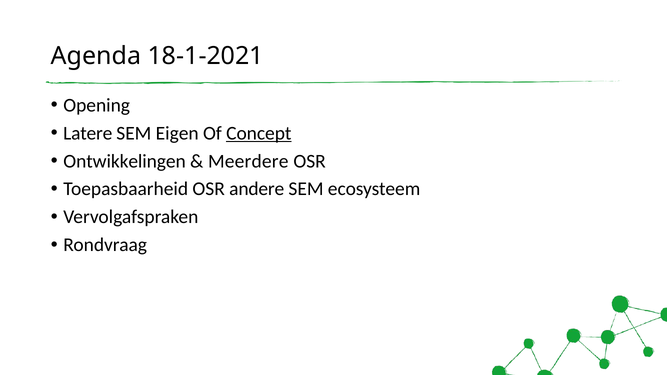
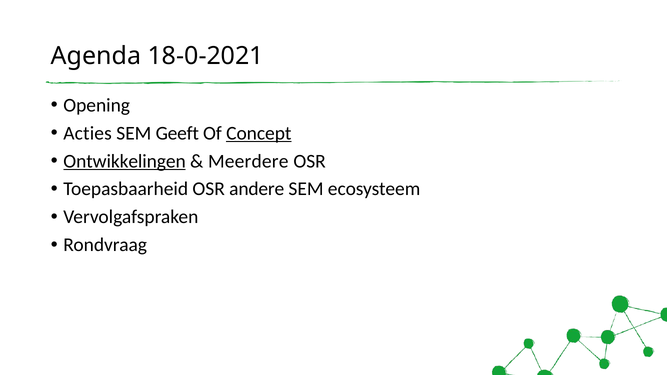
18-1-2021: 18-1-2021 -> 18-0-2021 (206, 56)
Latere: Latere -> Acties (88, 133)
Eigen: Eigen -> Geeft (177, 133)
Ontwikkelingen underline: none -> present (125, 161)
